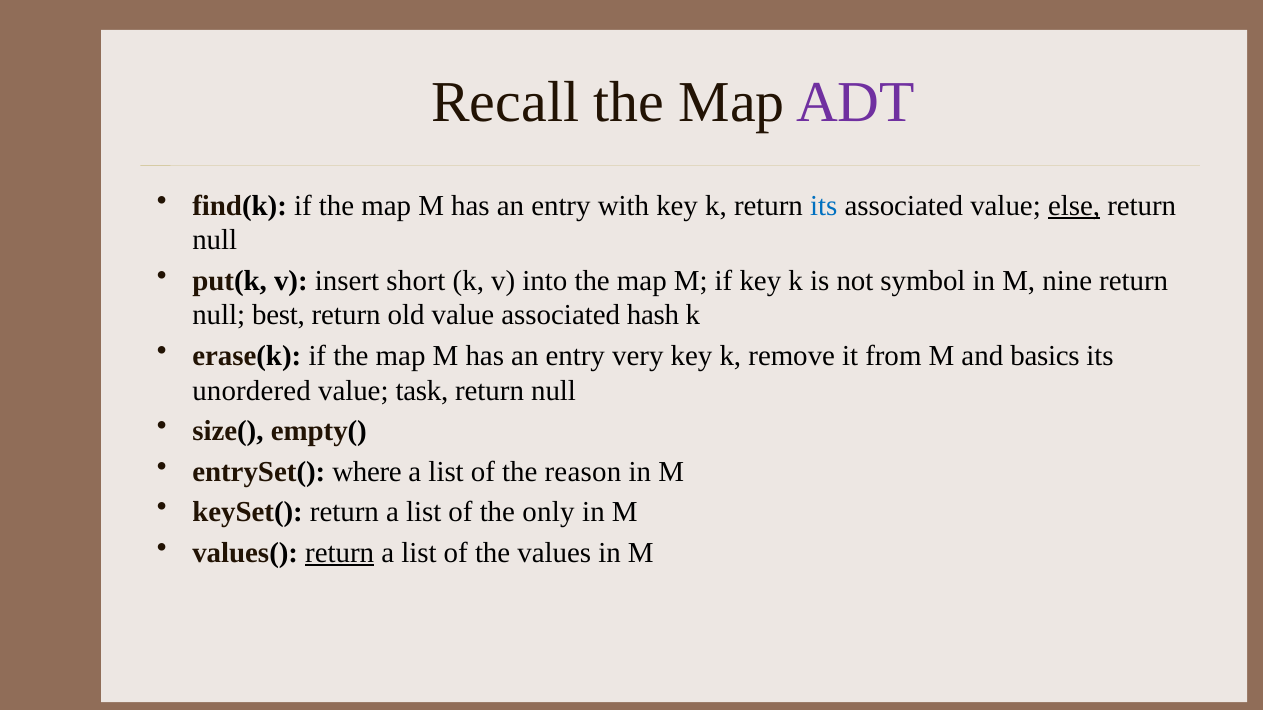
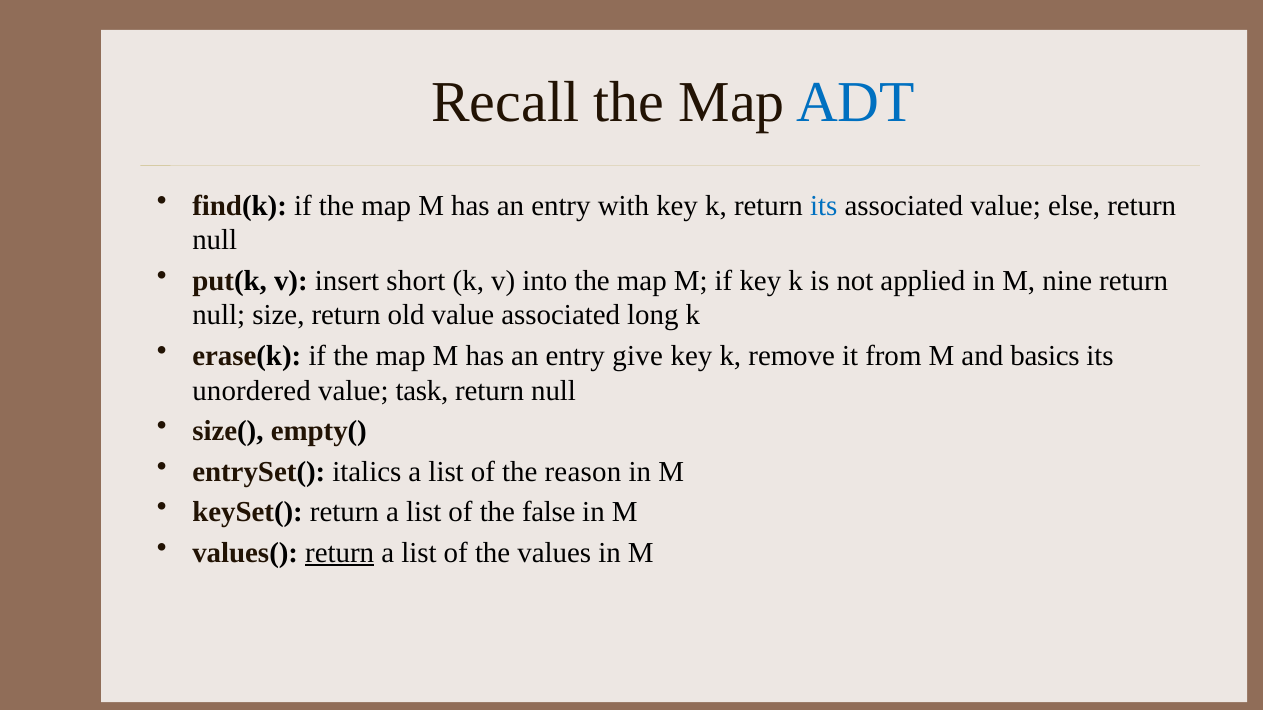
ADT colour: purple -> blue (856, 103)
else underline: present -> none (1074, 206)
symbol: symbol -> applied (923, 281)
best: best -> size (278, 316)
hash: hash -> long (653, 316)
very: very -> give (638, 356)
where: where -> italics (367, 472)
only: only -> false (549, 512)
